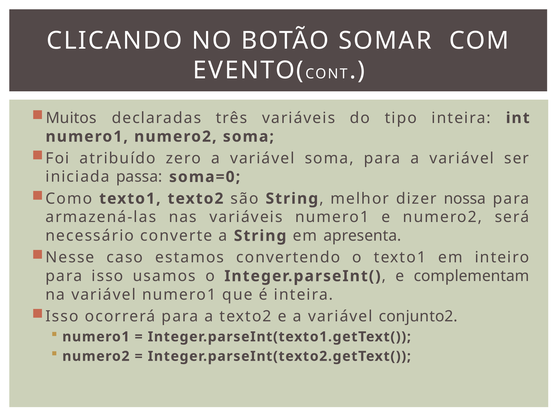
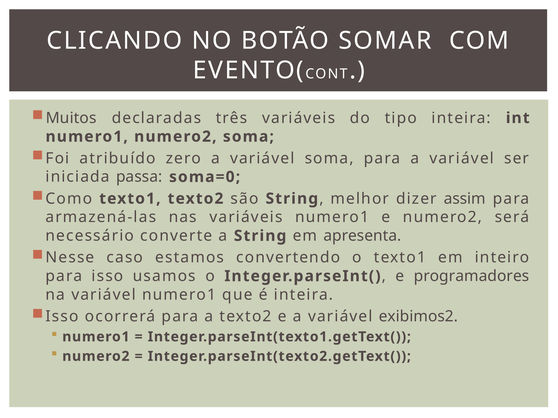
nossa: nossa -> assim (465, 199)
complementam: complementam -> programadores (472, 276)
conjunto2: conjunto2 -> exibimos2 (418, 317)
